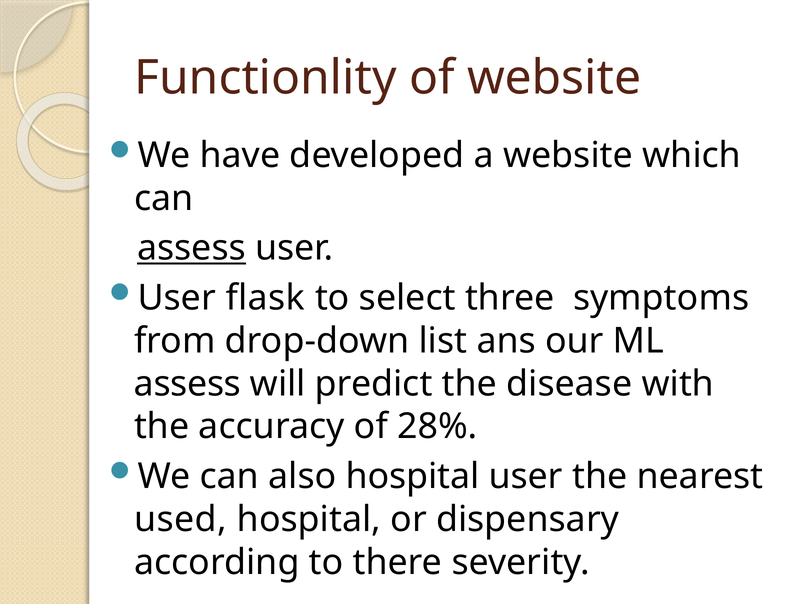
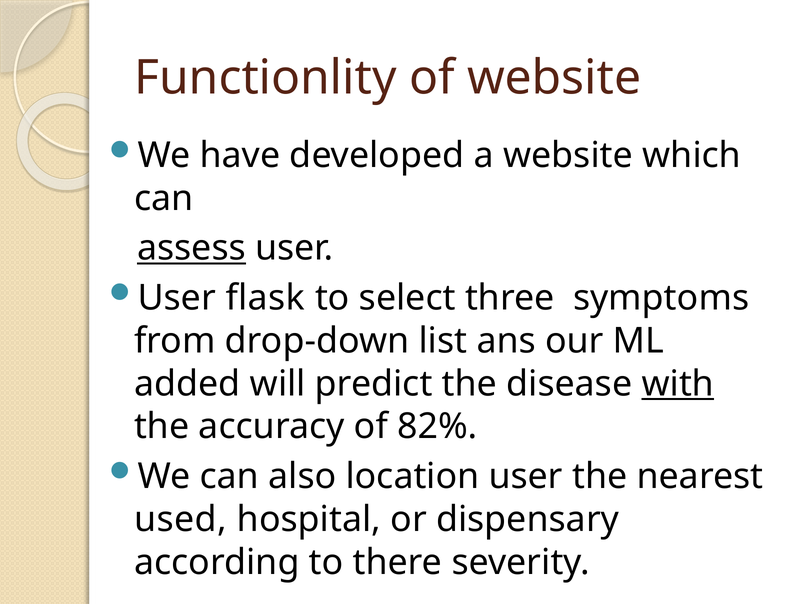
assess: assess -> added (187, 384)
with underline: none -> present (678, 384)
28%: 28% -> 82% (437, 427)
also hospital: hospital -> location (413, 476)
